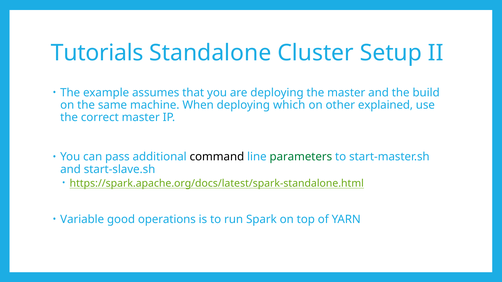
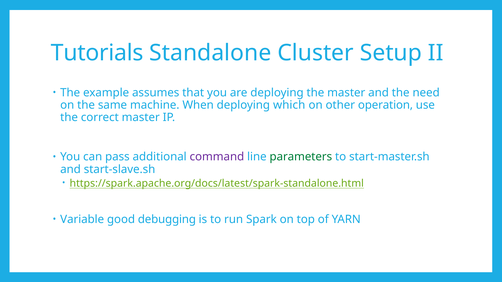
build: build -> need (426, 93)
explained: explained -> operation (385, 105)
command colour: black -> purple (217, 157)
operations: operations -> debugging (167, 220)
